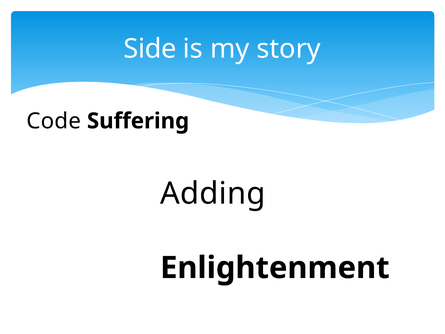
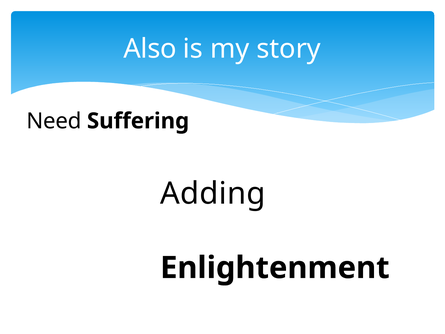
Side: Side -> Also (150, 49)
Code: Code -> Need (54, 121)
